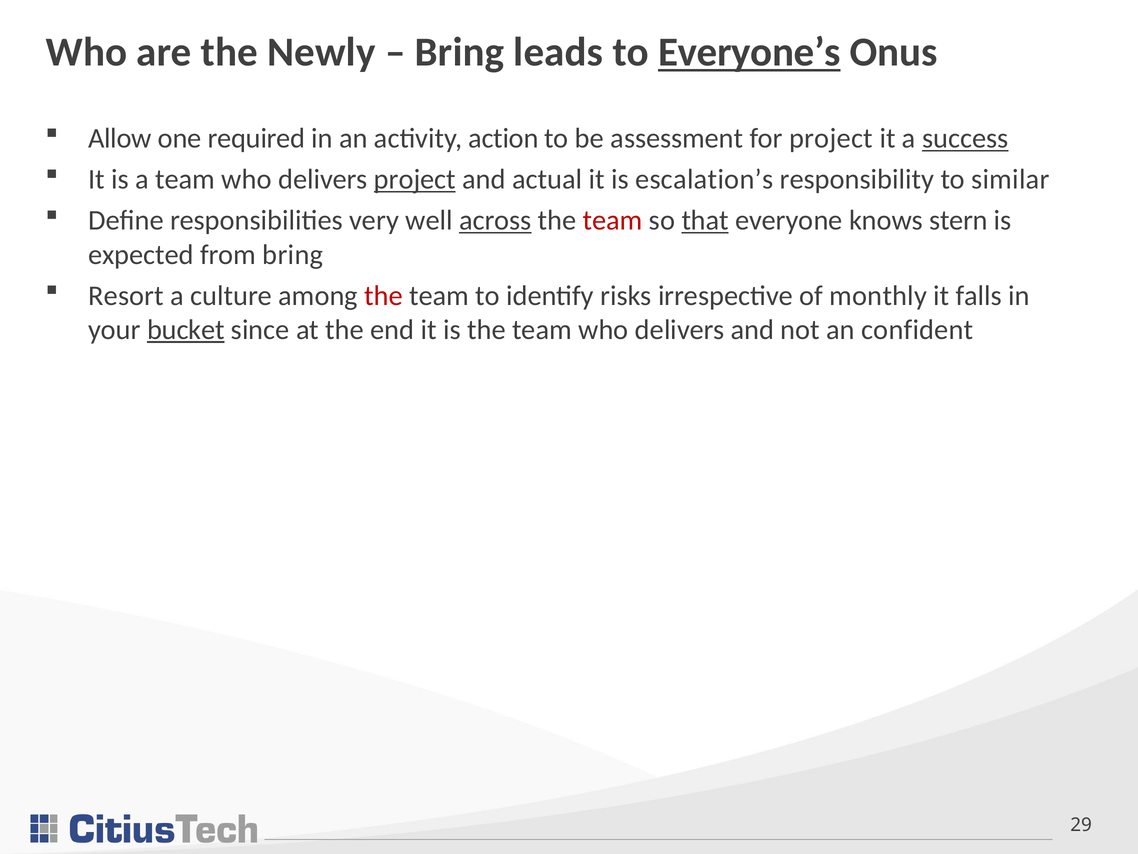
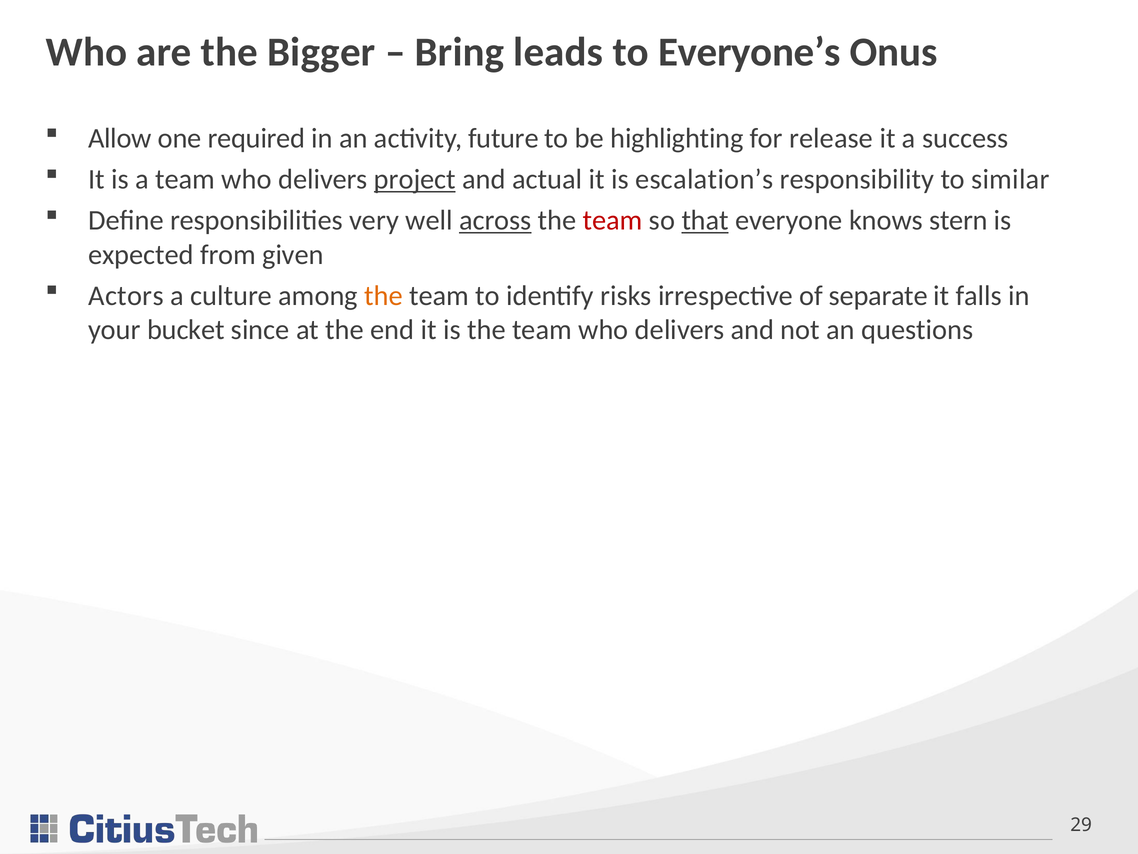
Newly: Newly -> Bigger (321, 52)
Everyone’s underline: present -> none (749, 52)
action: action -> future (503, 138)
assessment: assessment -> highlighting (677, 138)
for project: project -> release (831, 138)
success underline: present -> none (965, 138)
from bring: bring -> given (293, 255)
Resort: Resort -> Actors (126, 295)
the colour: red -> orange (384, 295)
monthly: monthly -> separate (878, 295)
bucket underline: present -> none (186, 330)
confident: confident -> questions (917, 330)
